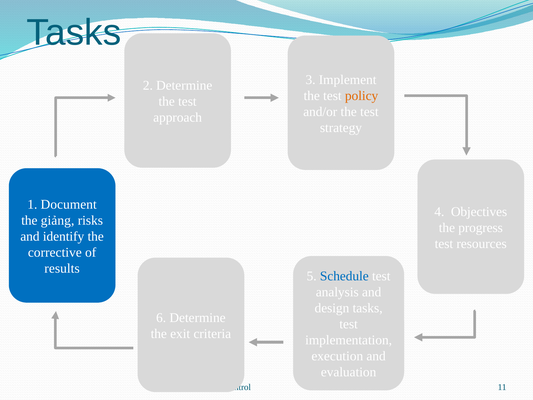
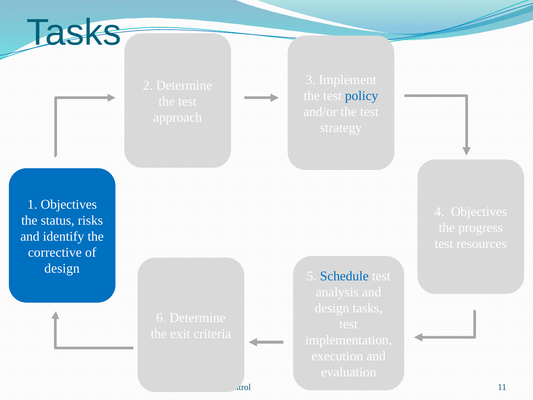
policy colour: orange -> blue (362, 96)
1 Document: Document -> Objectives (69, 204)
giảng: giảng -> status (58, 220)
results: results -> design (62, 268)
